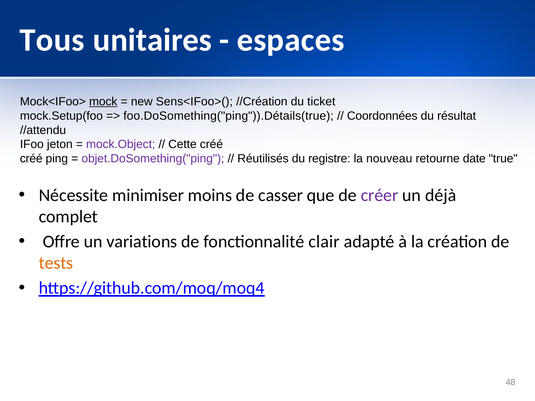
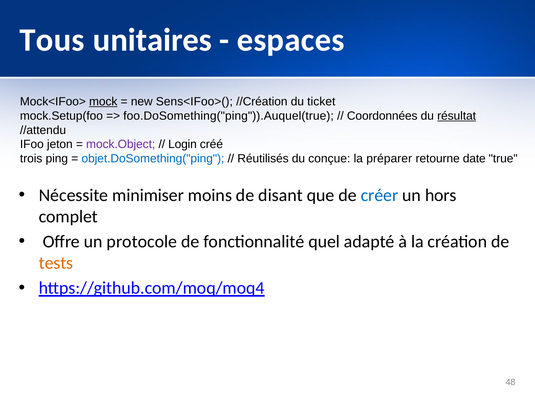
foo.DoSomething("ping")).Détails(true: foo.DoSomething("ping")).Détails(true -> foo.DoSomething("ping")).Auquel(true (229, 116)
résultat underline: none -> present (457, 116)
Cette: Cette -> Login (182, 144)
créé: créé -> trois (31, 159)
objet.DoSomething("ping colour: purple -> blue (153, 159)
registre: registre -> conçue (329, 159)
nouveau: nouveau -> préparer (389, 159)
casser: casser -> disant (281, 195)
créer colour: purple -> blue (380, 195)
déjà: déjà -> hors (441, 195)
variations: variations -> protocole (142, 242)
clair: clair -> quel (324, 242)
